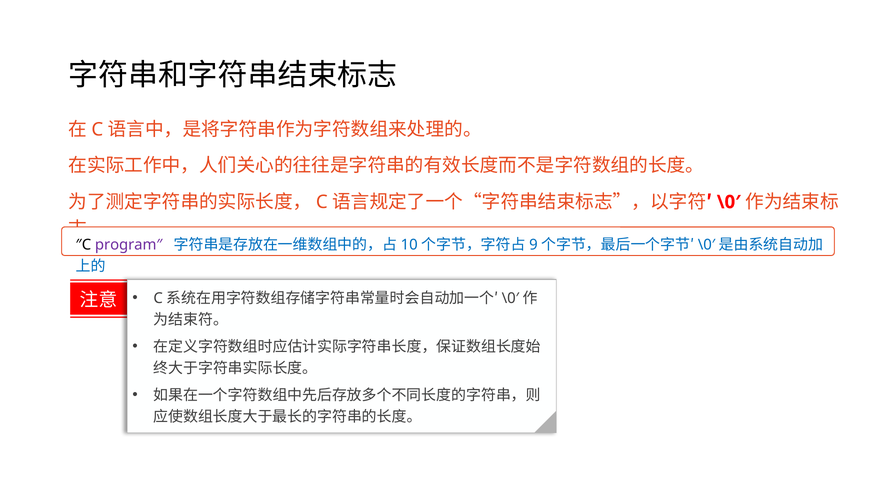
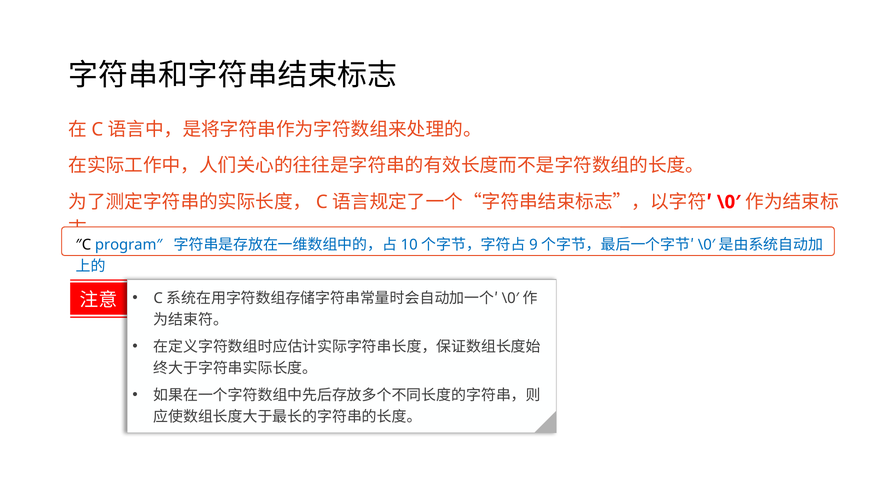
program″ colour: purple -> blue (129, 245)
